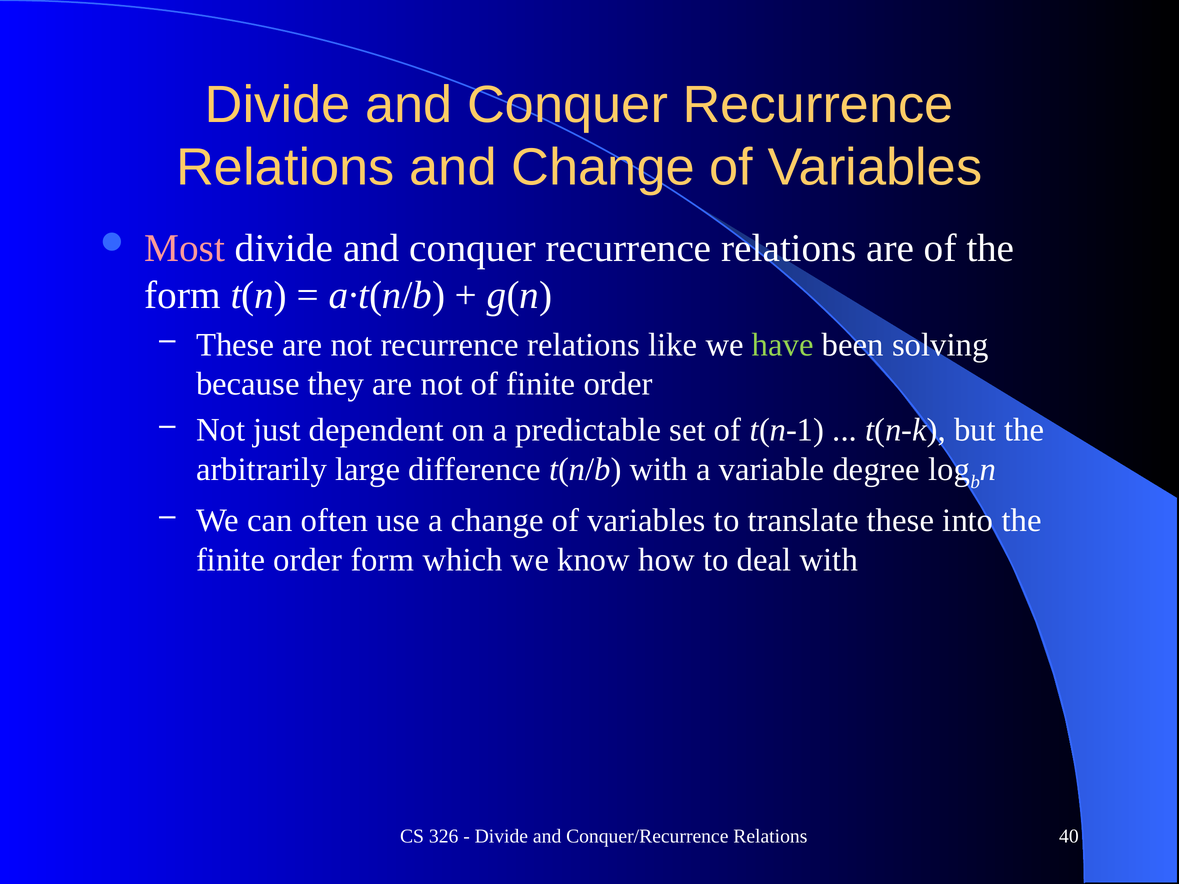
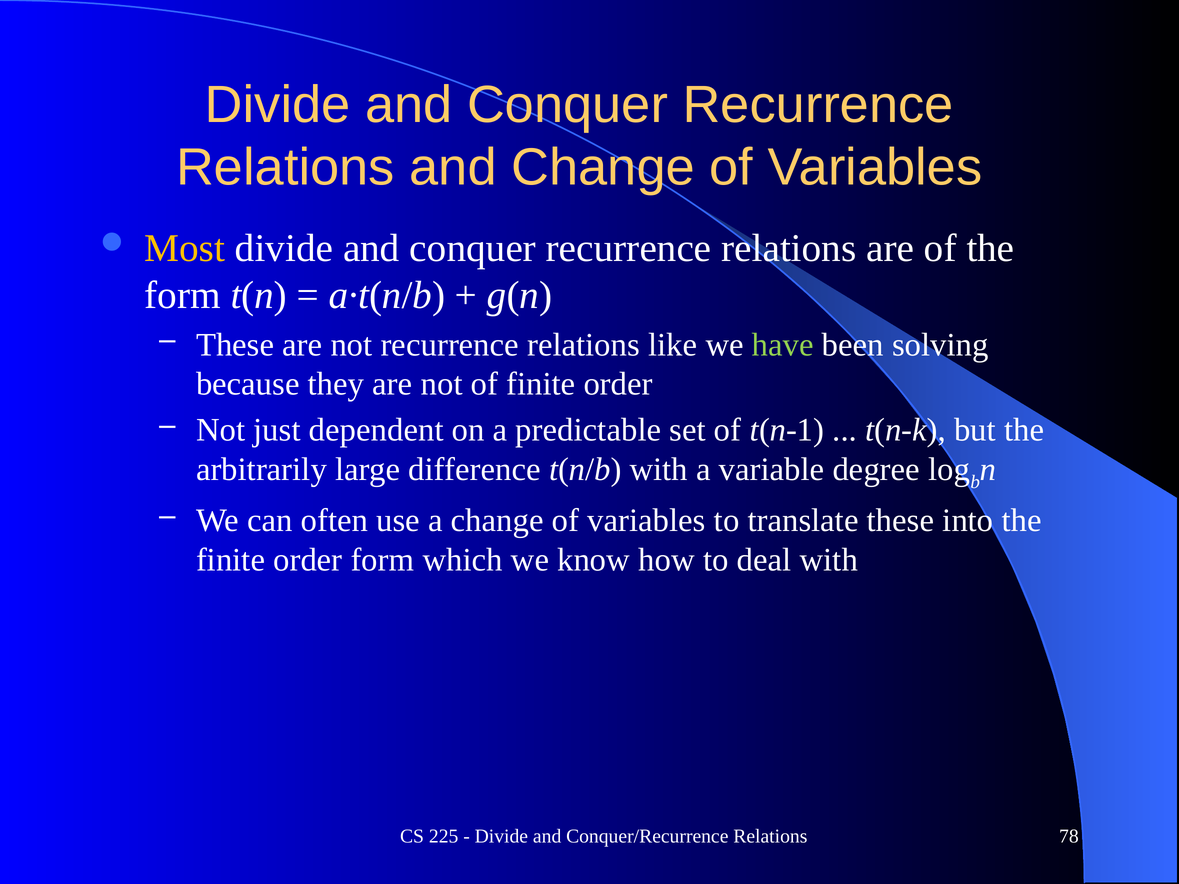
Most colour: pink -> yellow (185, 248)
326: 326 -> 225 (444, 836)
40: 40 -> 78 (1069, 836)
